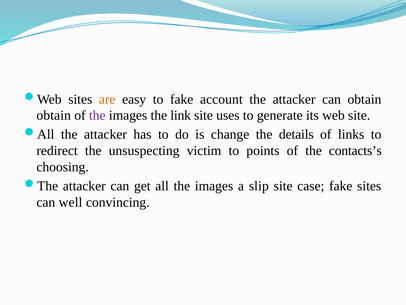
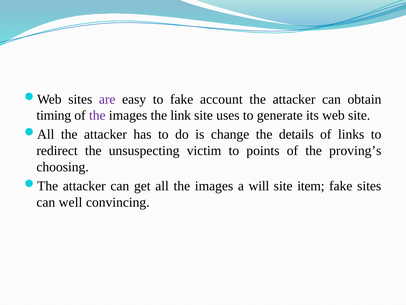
are colour: orange -> purple (107, 99)
obtain: obtain -> timing (54, 115)
contacts’s: contacts’s -> proving’s (355, 150)
slip: slip -> will (259, 186)
case: case -> item (311, 186)
